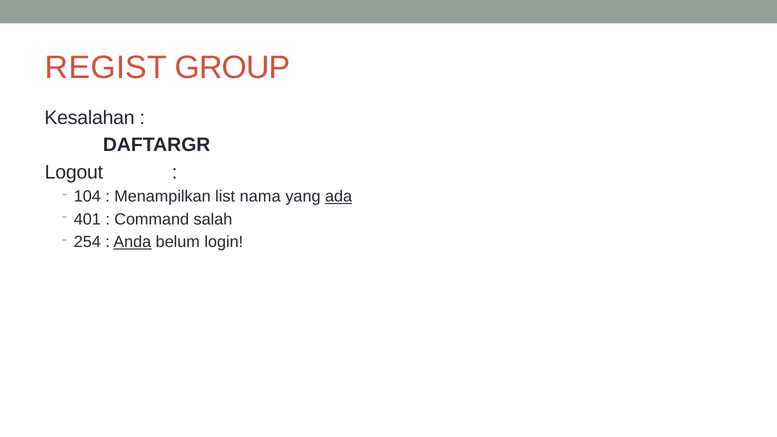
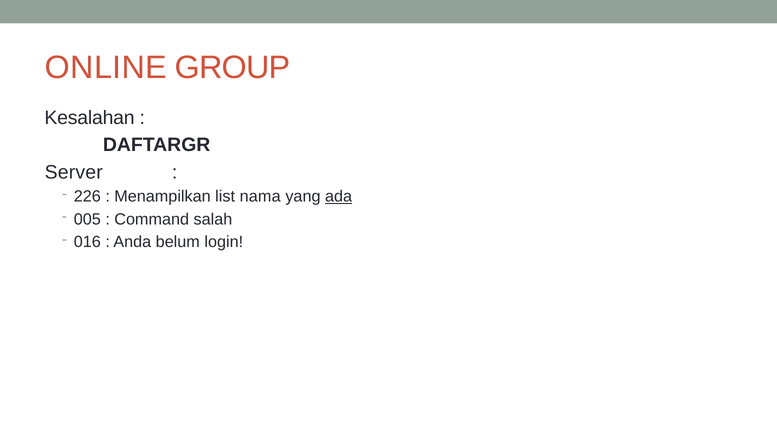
REGIST: REGIST -> ONLINE (106, 68)
Logout: Logout -> Server (74, 172)
104: 104 -> 226 (87, 197)
401: 401 -> 005 (87, 219)
254: 254 -> 016 (87, 242)
Anda underline: present -> none (132, 242)
